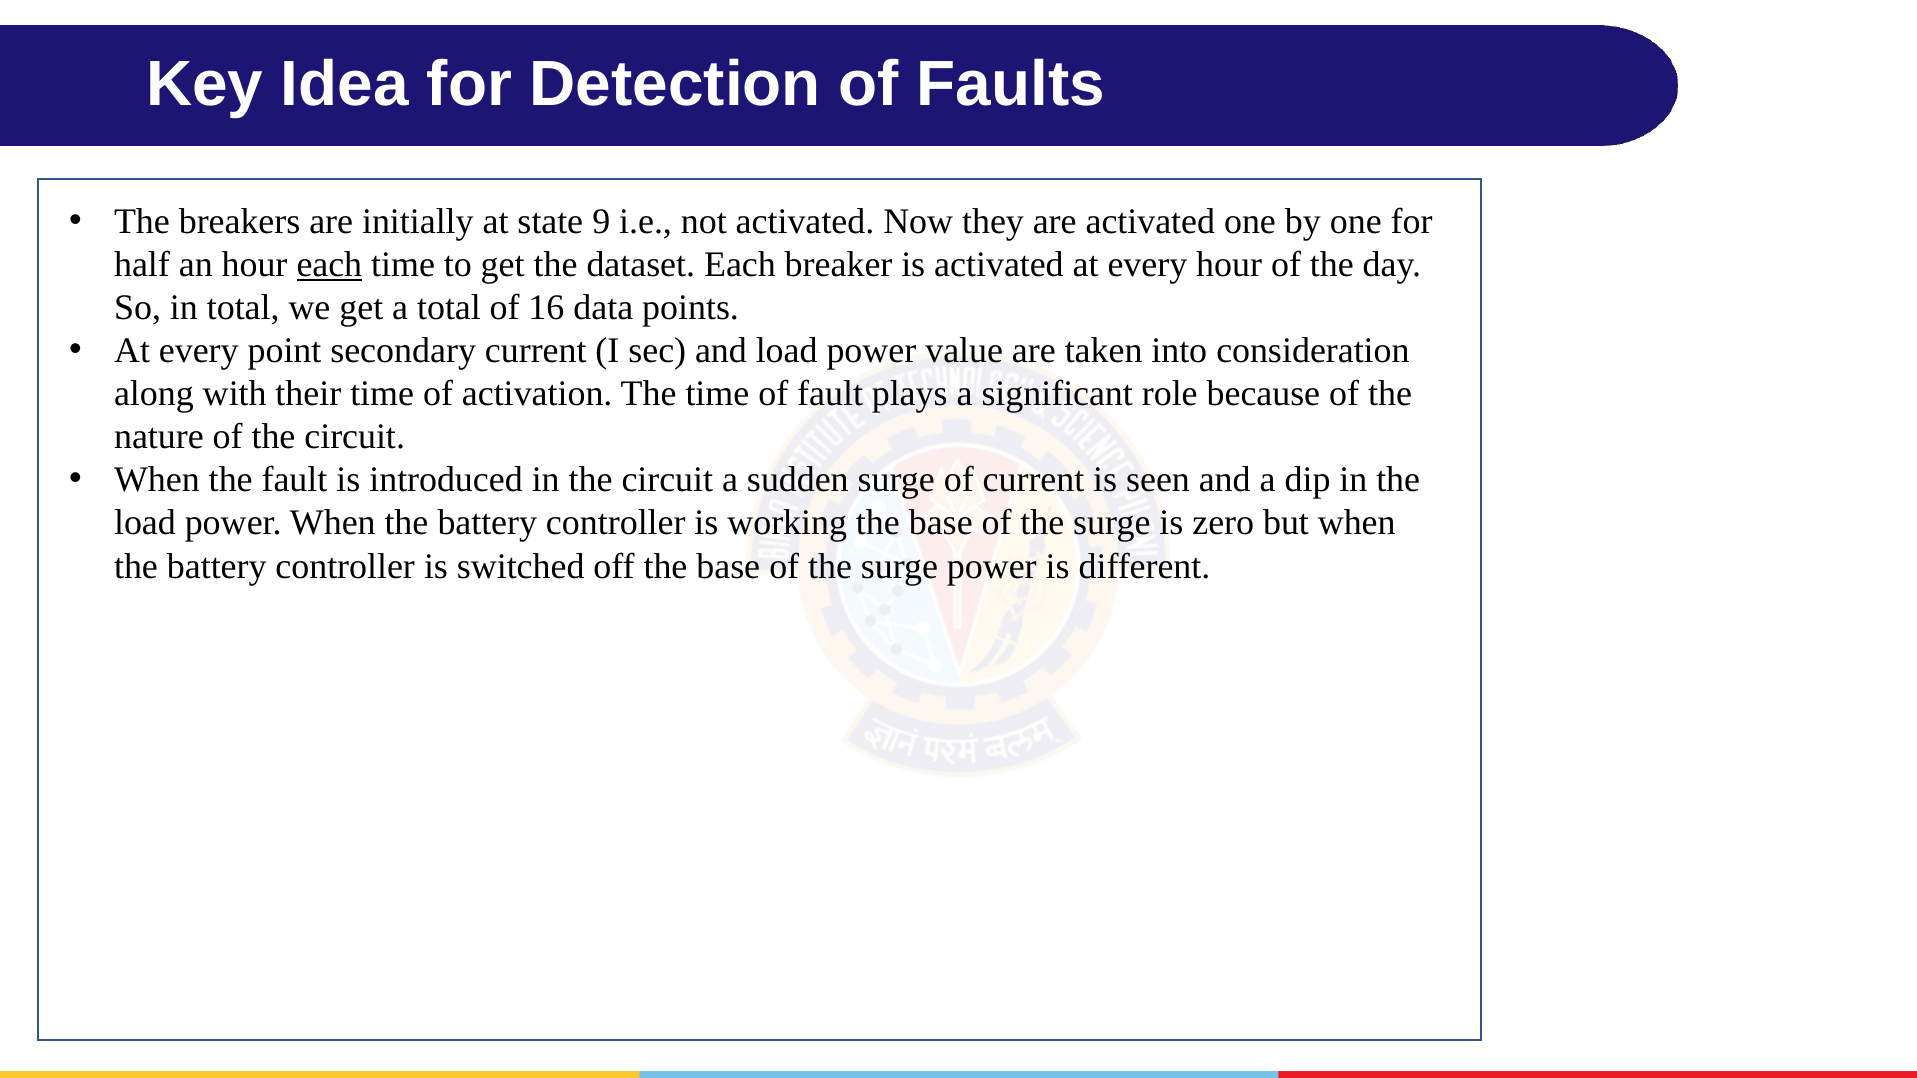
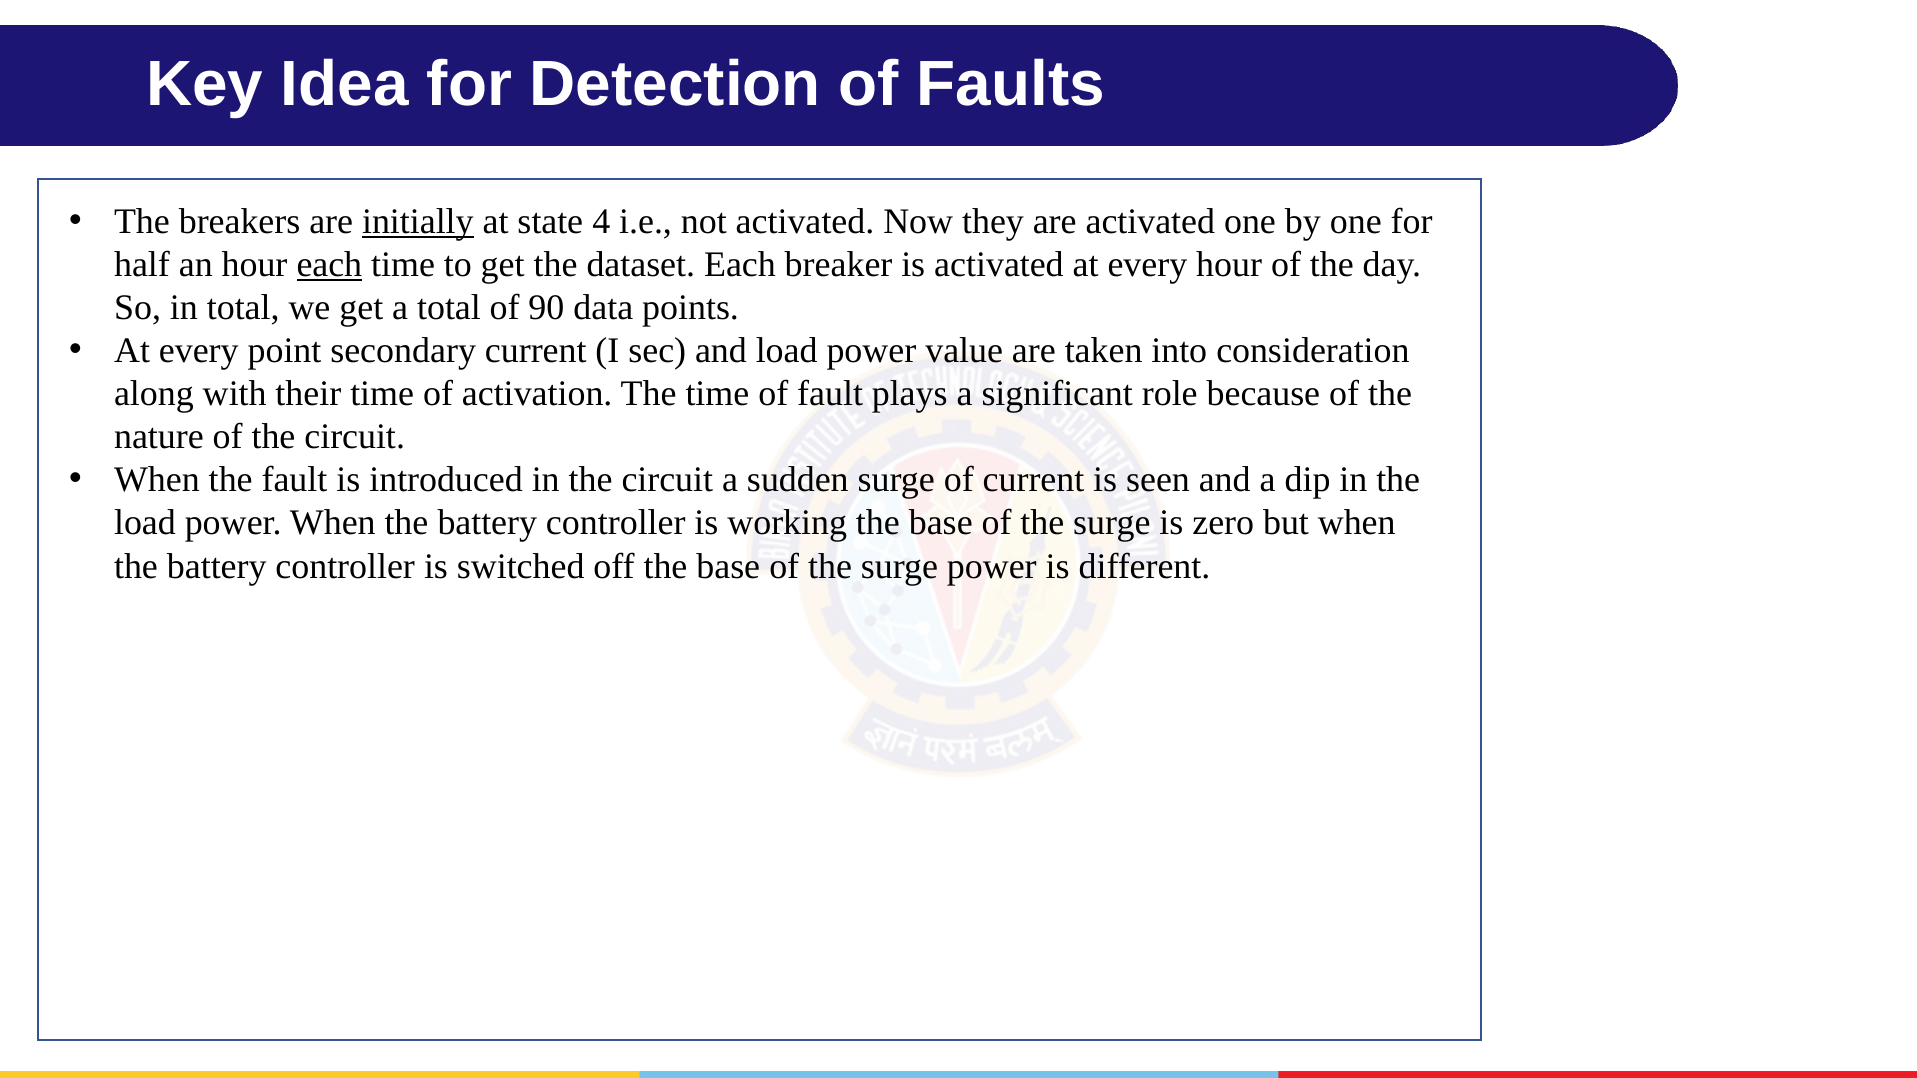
initially underline: none -> present (418, 221)
9: 9 -> 4 (601, 221)
16: 16 -> 90 (546, 308)
